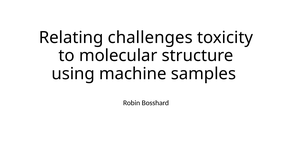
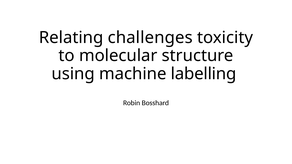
samples: samples -> labelling (204, 74)
